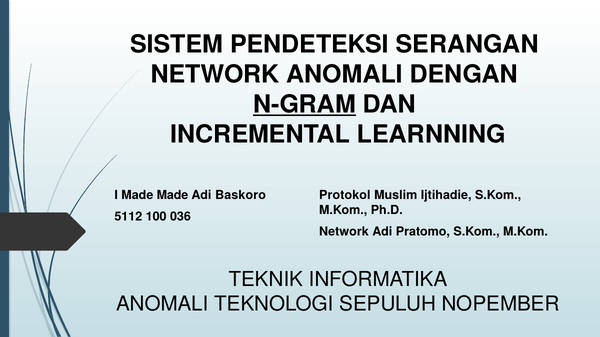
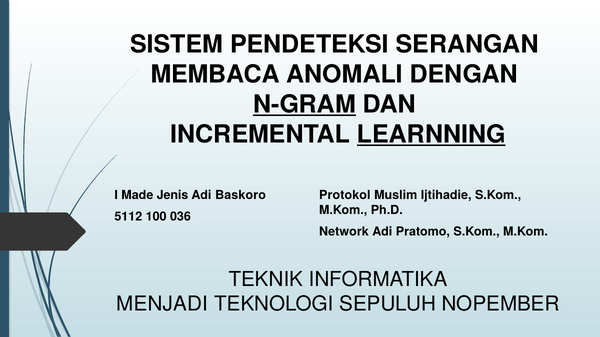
NETWORK: NETWORK -> MEMBACA (215, 75)
LEARNNING underline: none -> present (431, 135)
Made Made: Made -> Jenis (172, 196)
ANOMALI: ANOMALI -> MENJADI (162, 305)
